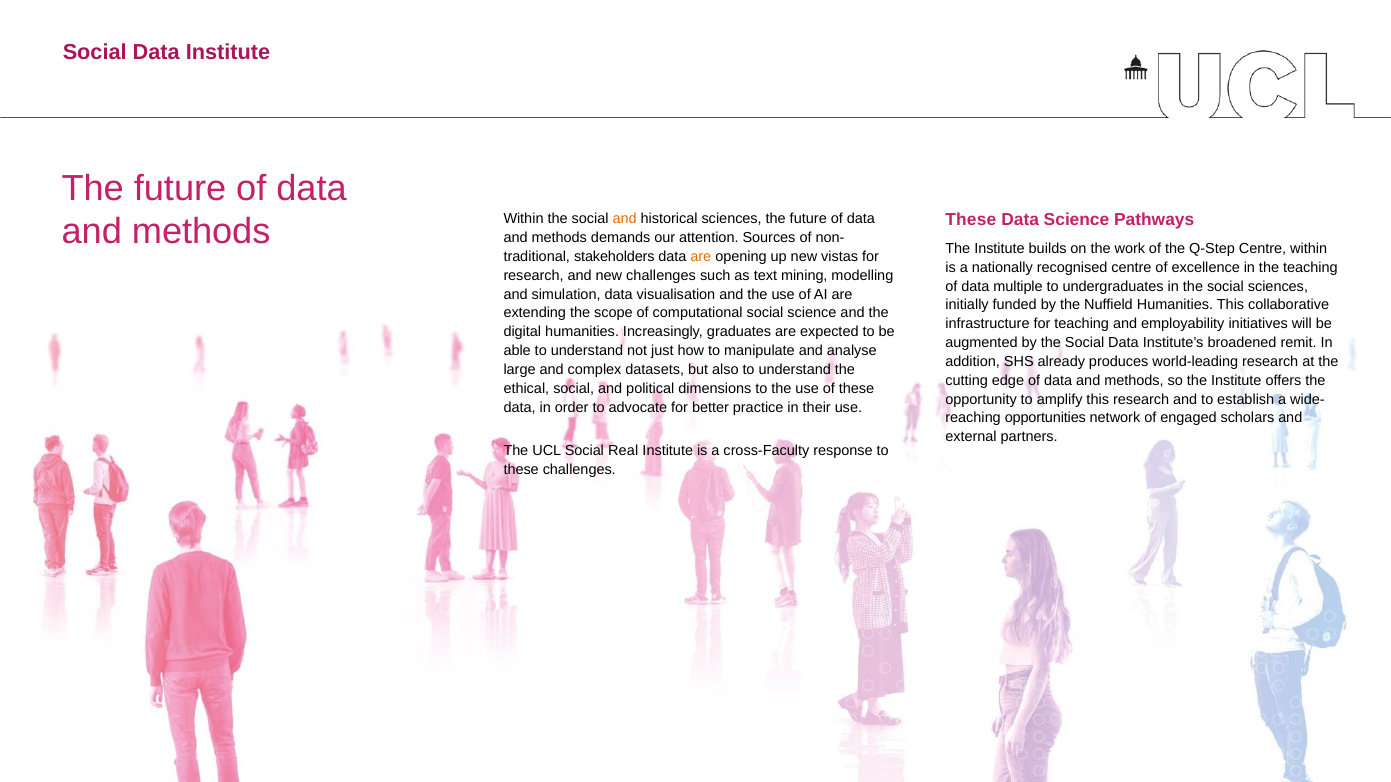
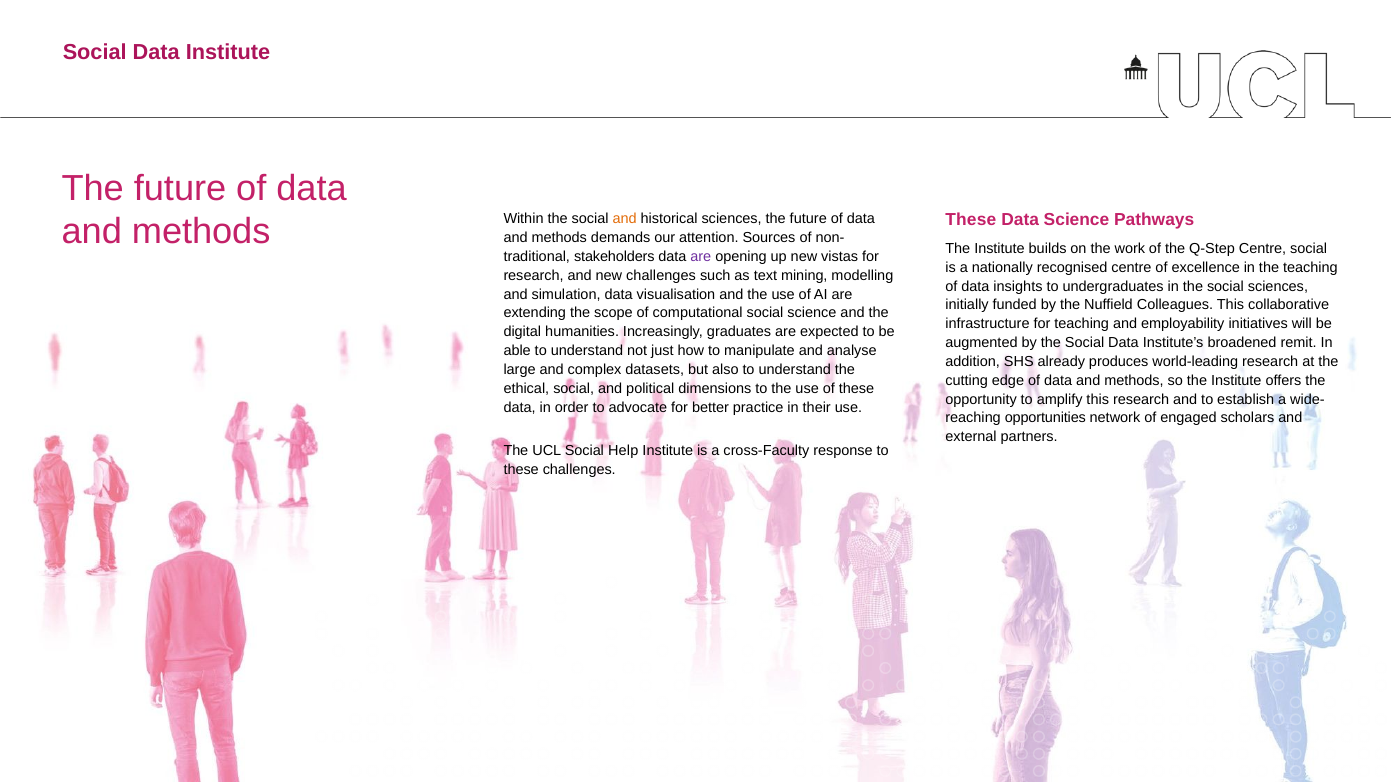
Centre within: within -> social (1309, 249)
are colour: orange -> purple (701, 257)
multiple: multiple -> insights (1018, 286)
Nuffield Humanities: Humanities -> Colleagues (1175, 305)
Real: Real -> Help (623, 451)
